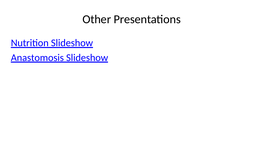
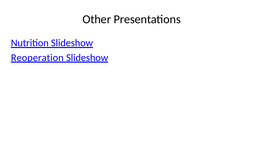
Anastomosis: Anastomosis -> Reoperation (37, 57)
